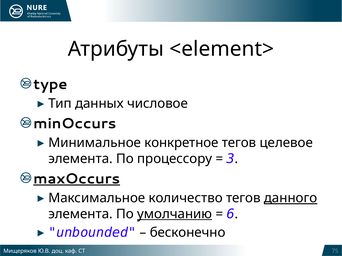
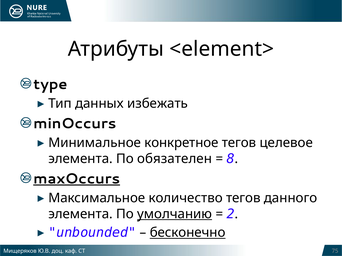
числовое: числовое -> избежать (157, 104)
процессору: процессору -> обязателен (175, 159)
3: 3 -> 8 (231, 159)
данного underline: present -> none (291, 198)
6: 6 -> 2 (231, 214)
бесконечно underline: none -> present (188, 233)
